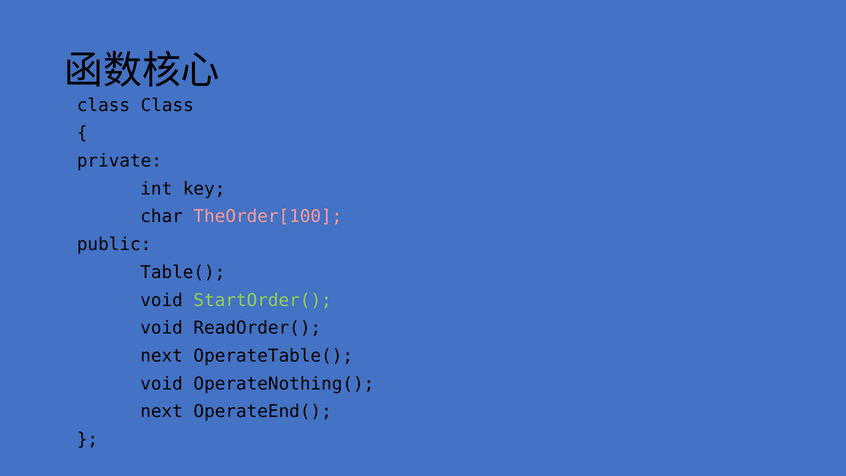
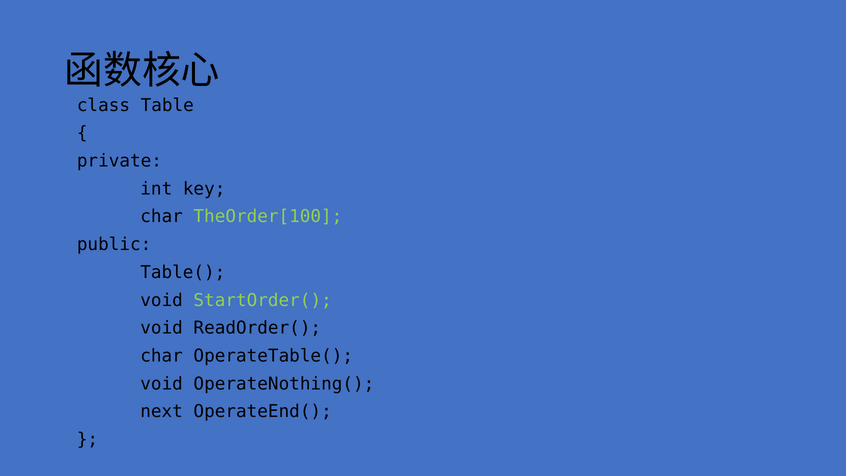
class Class: Class -> Table (167, 105)
TheOrder[100 colour: pink -> light green (268, 217)
next: next -> char (162, 356)
